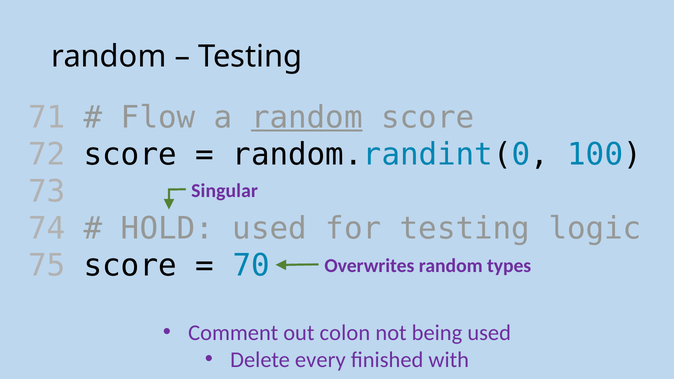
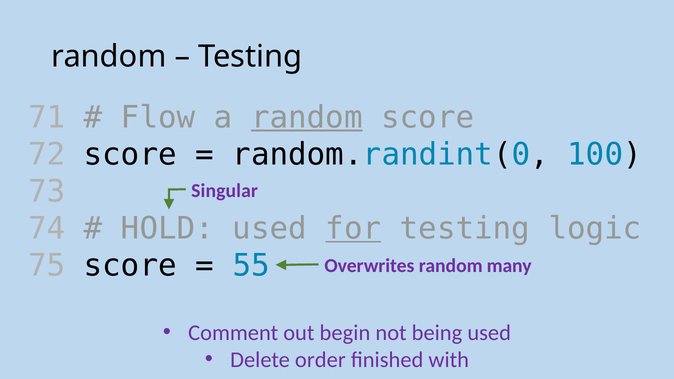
for underline: none -> present (353, 229)
70: 70 -> 55 (251, 266)
types: types -> many (509, 266)
colon: colon -> begin (345, 333)
every: every -> order (320, 360)
